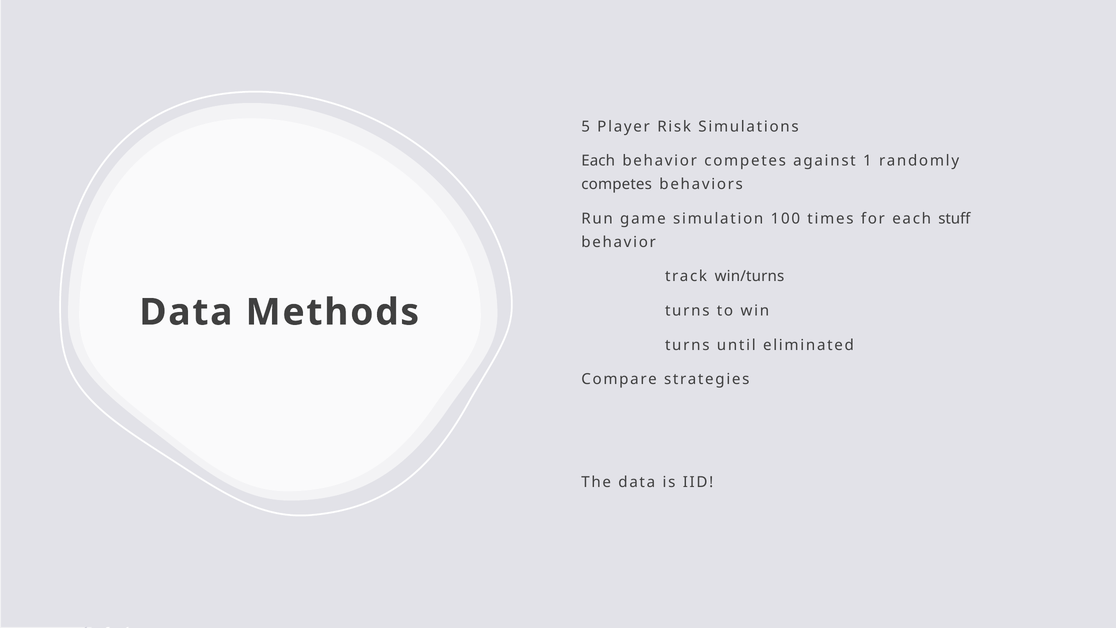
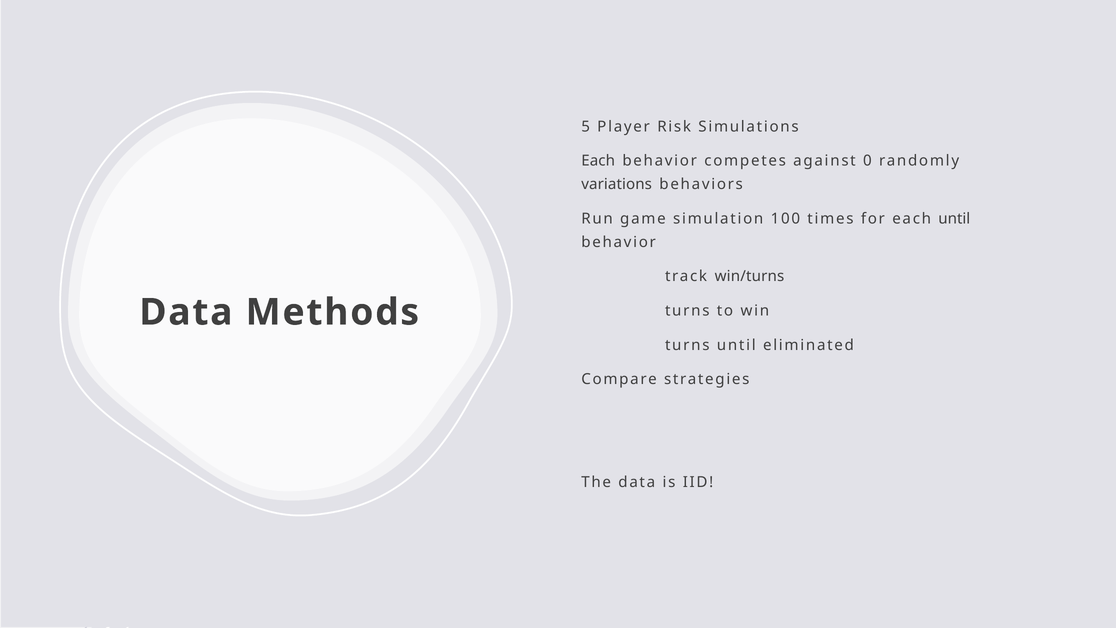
1: 1 -> 0 (867, 161)
competes: competes -> variations (617, 184)
each stuff: stuff -> until (954, 219)
